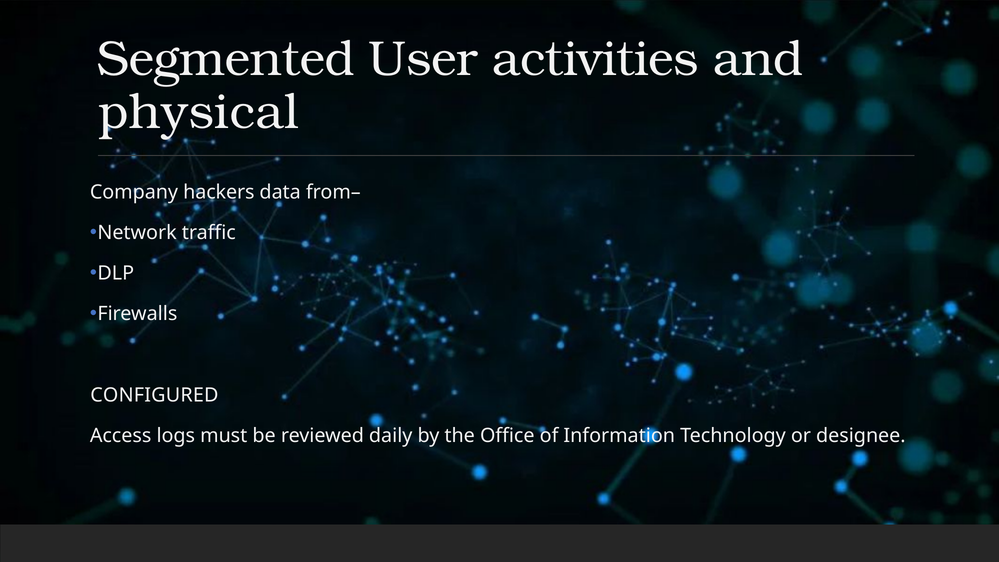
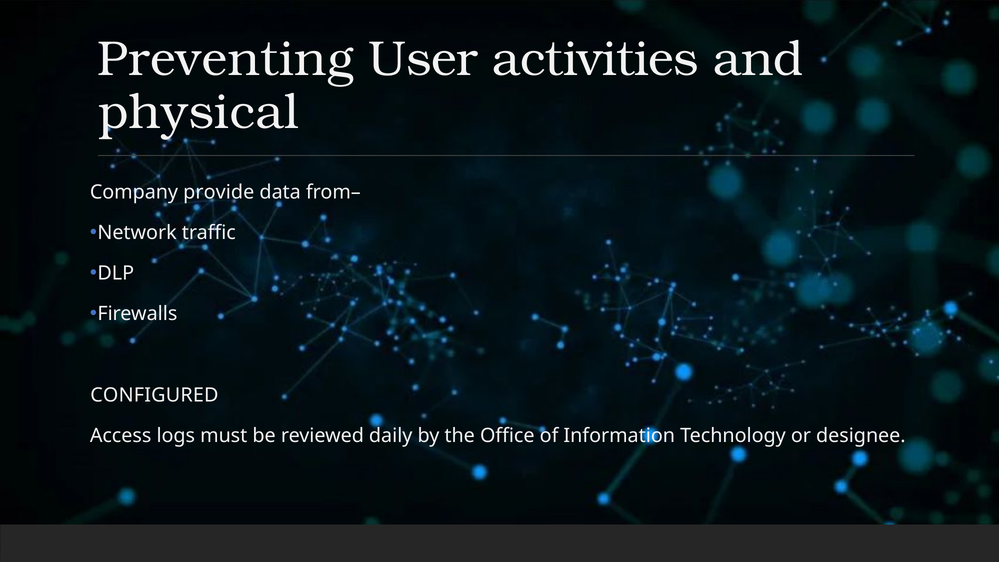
Segmented: Segmented -> Preventing (225, 59)
hackers: hackers -> provide (219, 192)
